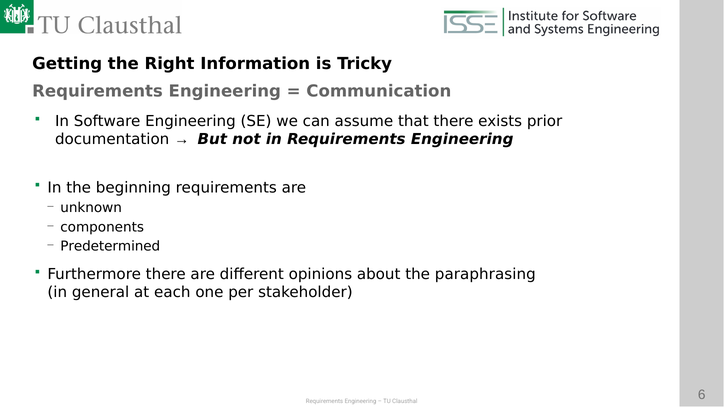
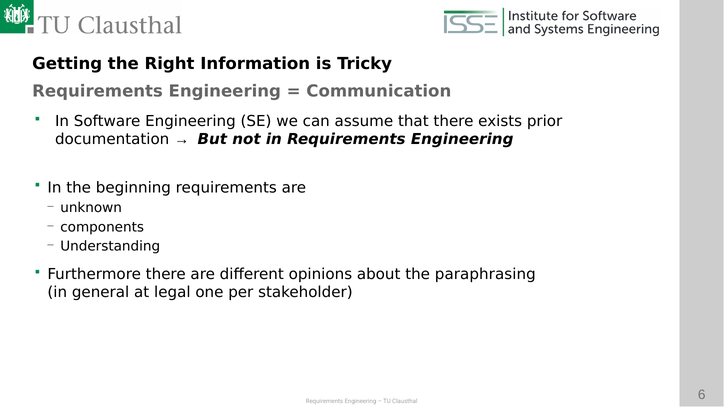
Predetermined: Predetermined -> Understanding (110, 247)
each: each -> legal (172, 293)
